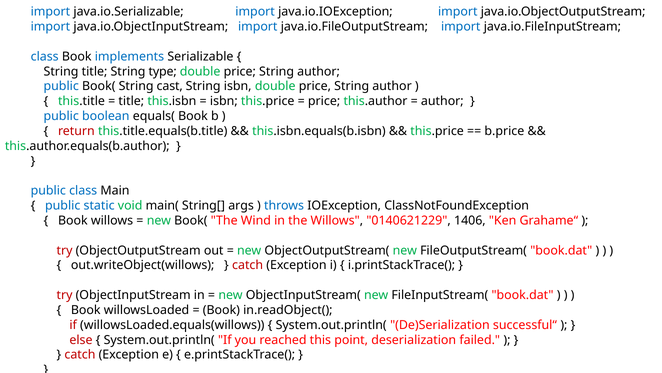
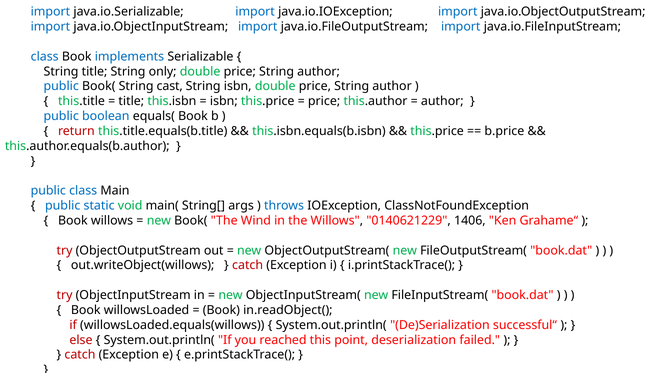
type: type -> only (163, 71)
